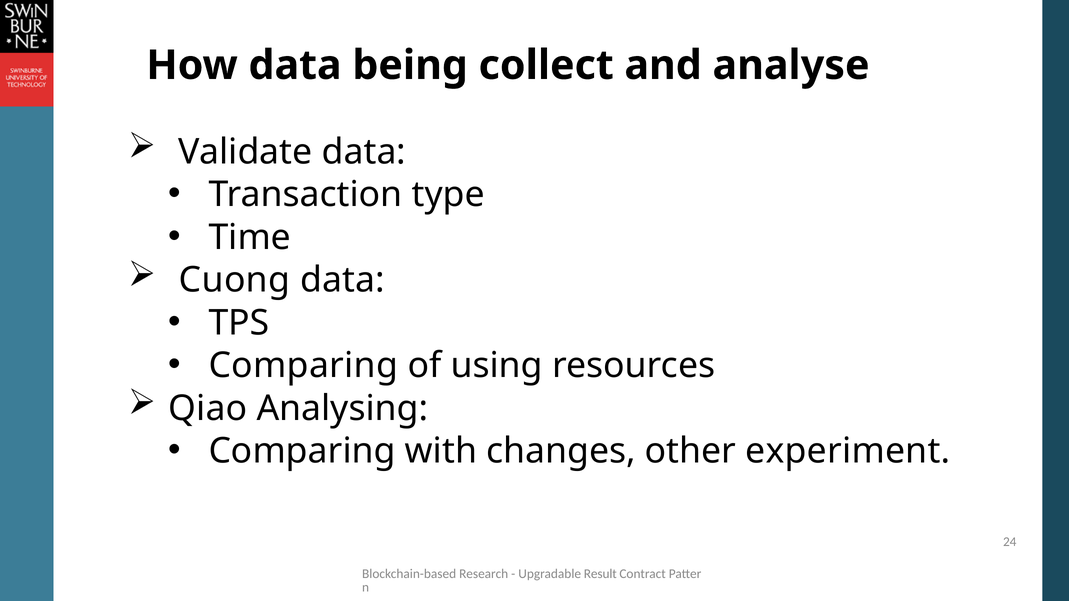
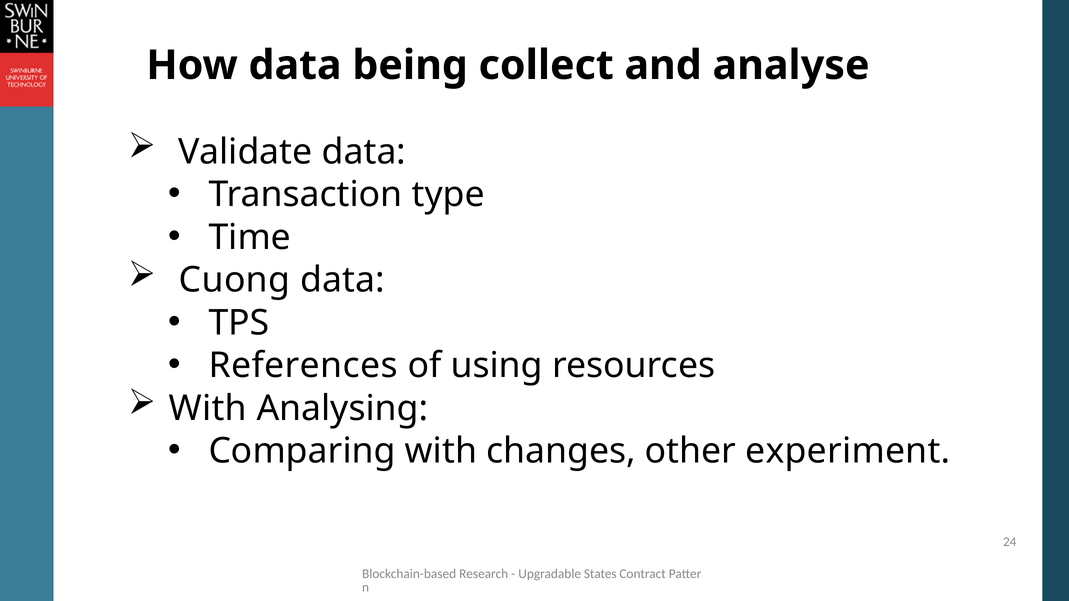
Comparing: Comparing -> References (303, 366)
Qiao: Qiao -> With (208, 409)
Result: Result -> States (600, 574)
